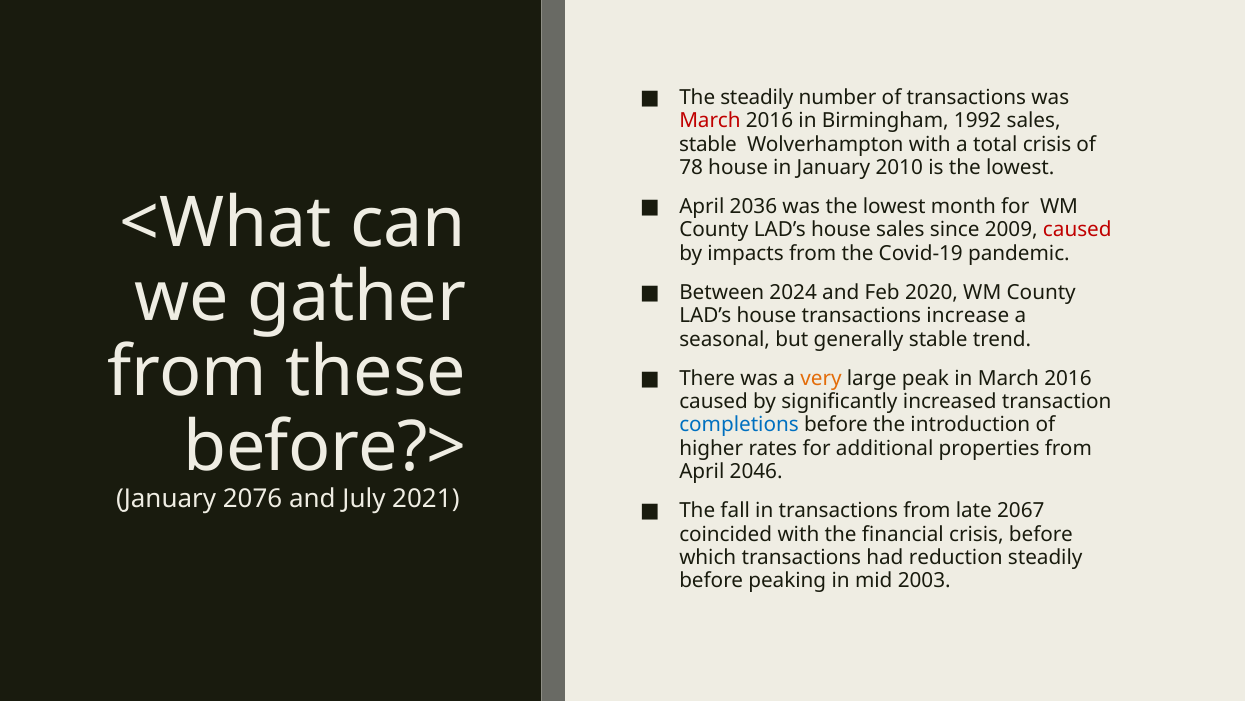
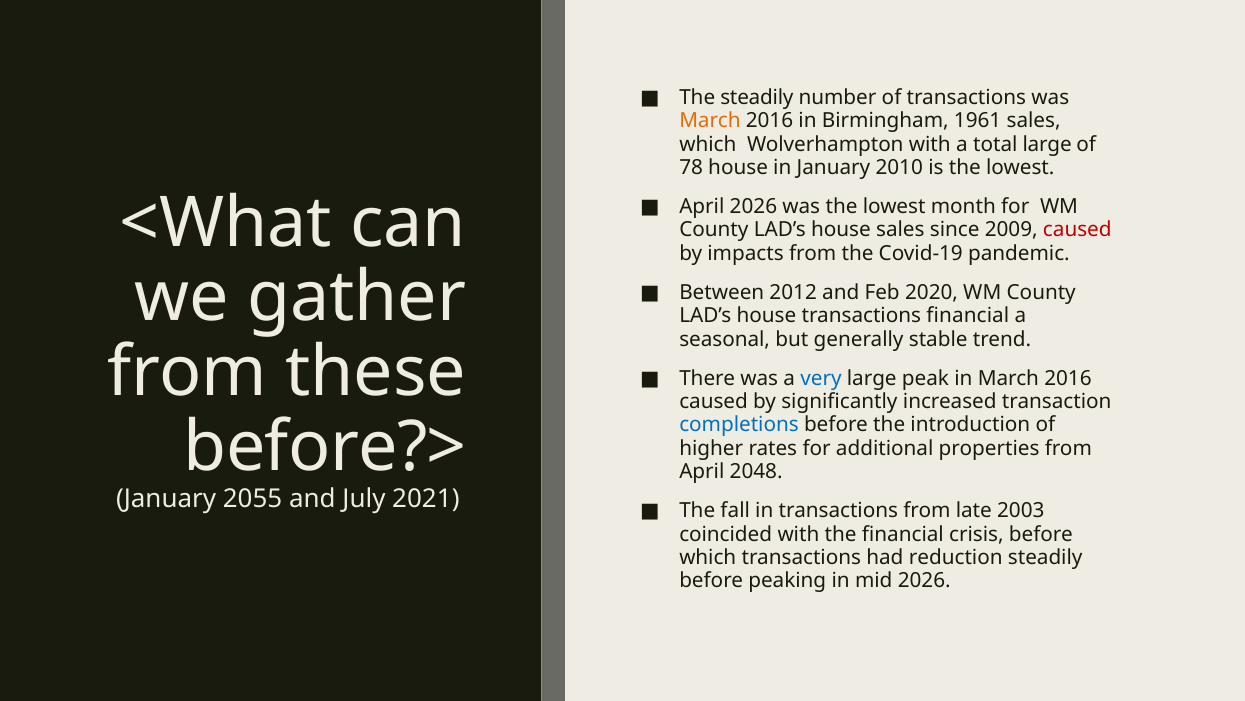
March colour: red -> orange (710, 121)
1992: 1992 -> 1961 (978, 121)
stable: stable -> which (708, 144)
total crisis: crisis -> large (1047, 144)
April 2036: 2036 -> 2026 (753, 206)
2024: 2024 -> 2012 (793, 292)
transactions increase: increase -> financial (968, 316)
very colour: orange -> blue (821, 378)
2046: 2046 -> 2048 (756, 471)
2076: 2076 -> 2055 (253, 499)
2067: 2067 -> 2003 (1021, 510)
mid 2003: 2003 -> 2026 (924, 581)
